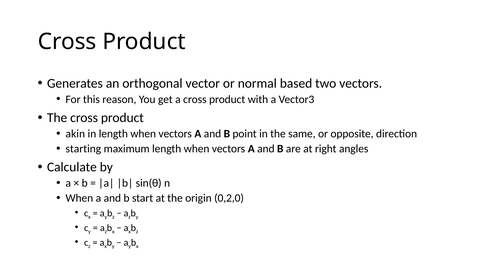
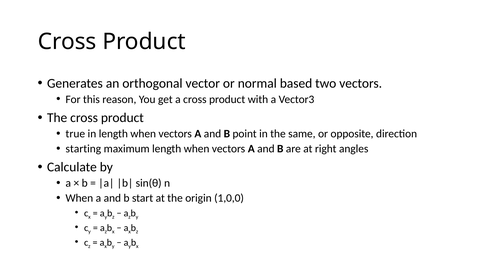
akin: akin -> true (75, 134)
0,2,0: 0,2,0 -> 1,0,0 (229, 198)
